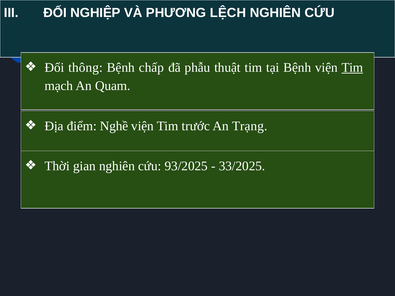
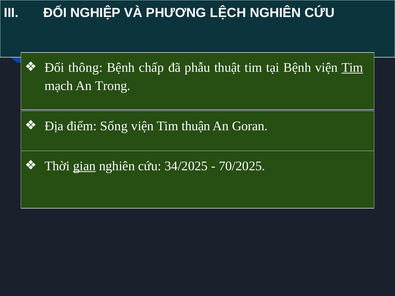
Quam: Quam -> Trong (113, 86)
Nghề: Nghề -> Sống (114, 126)
trước: trước -> thuận (196, 126)
Trạng: Trạng -> Goran (250, 126)
gian underline: none -> present (84, 166)
93/2025: 93/2025 -> 34/2025 (186, 166)
33/2025: 33/2025 -> 70/2025 (242, 166)
